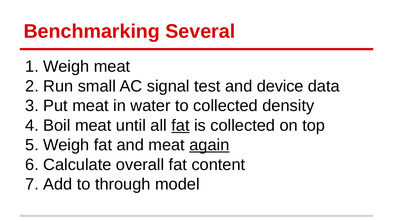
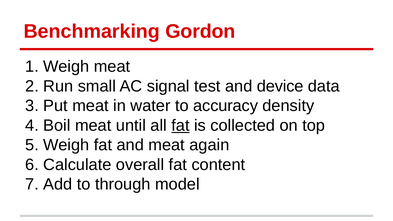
Several: Several -> Gordon (200, 31)
to collected: collected -> accuracy (226, 106)
again underline: present -> none (209, 145)
